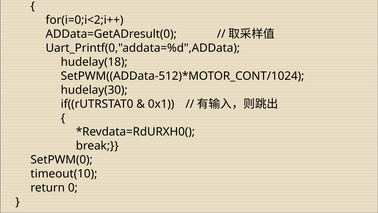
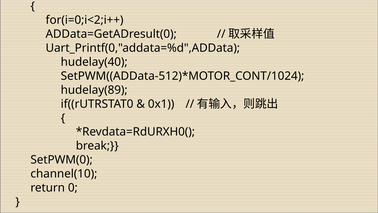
hudelay(18: hudelay(18 -> hudelay(40 (94, 62)
hudelay(30: hudelay(30 -> hudelay(89 (94, 90)
timeout(10: timeout(10 -> channel(10 (64, 174)
